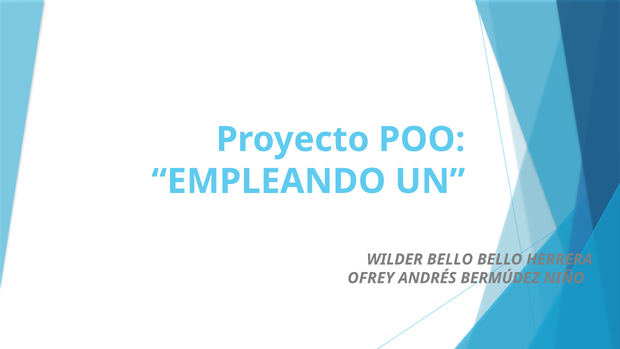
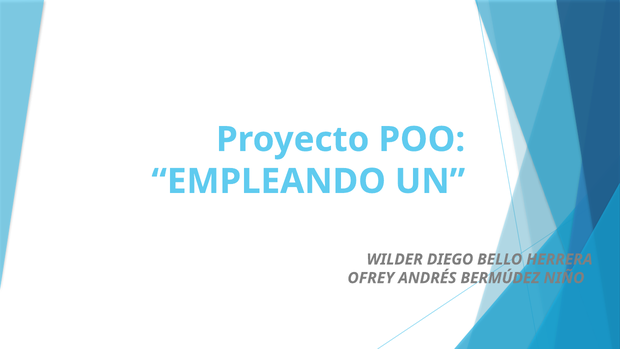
WILDER BELLO: BELLO -> DIEGO (450, 259)
